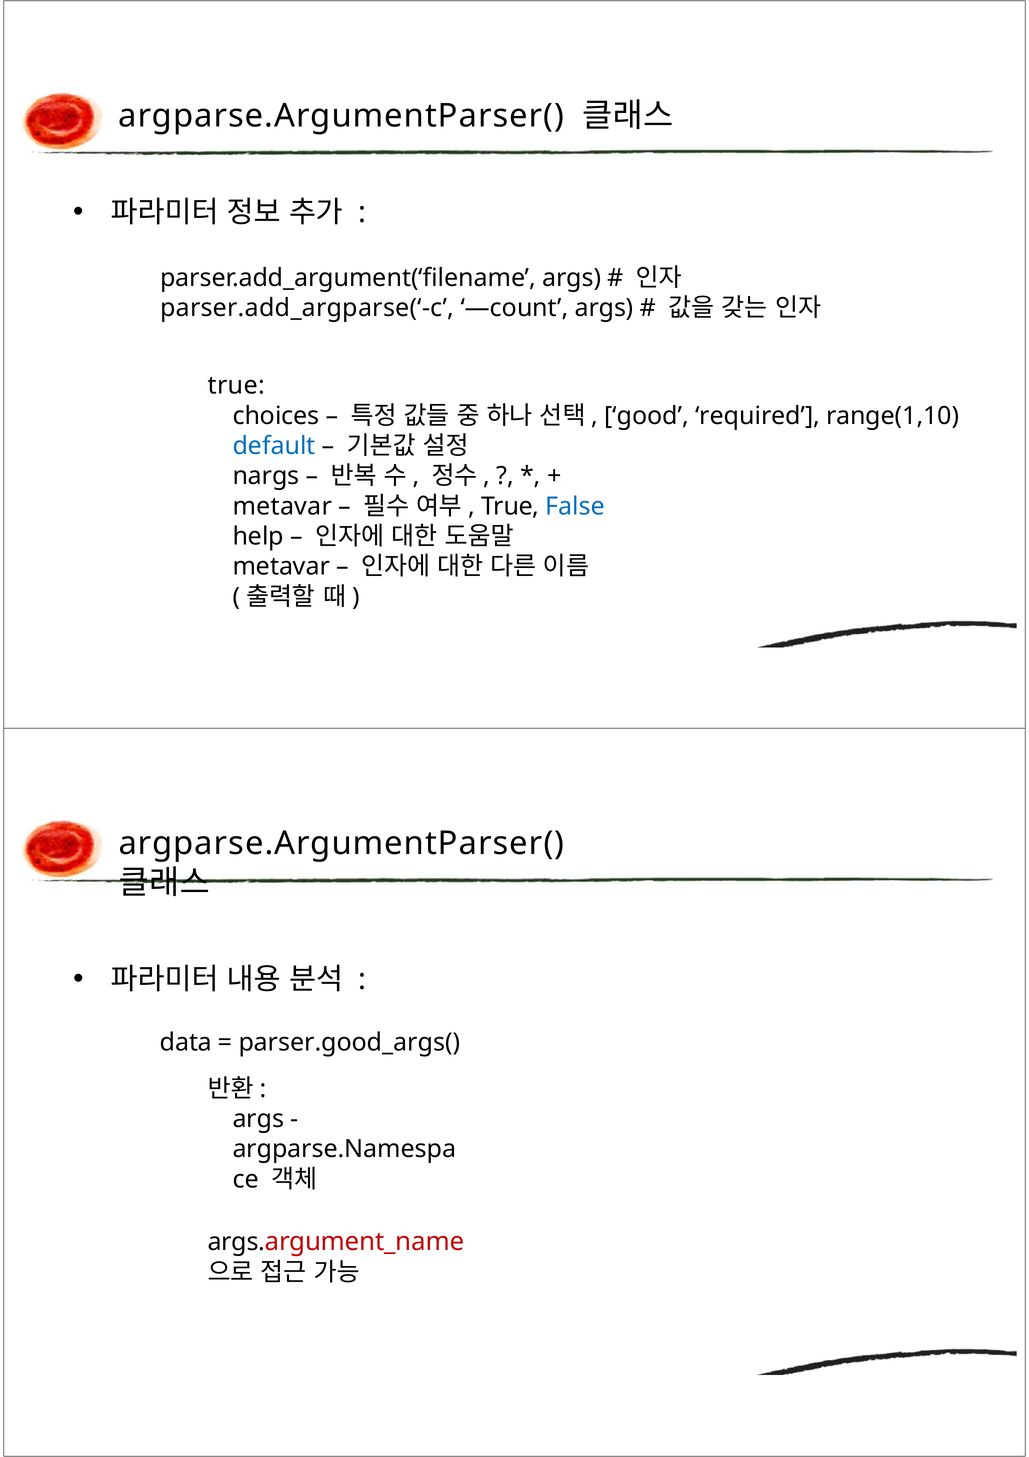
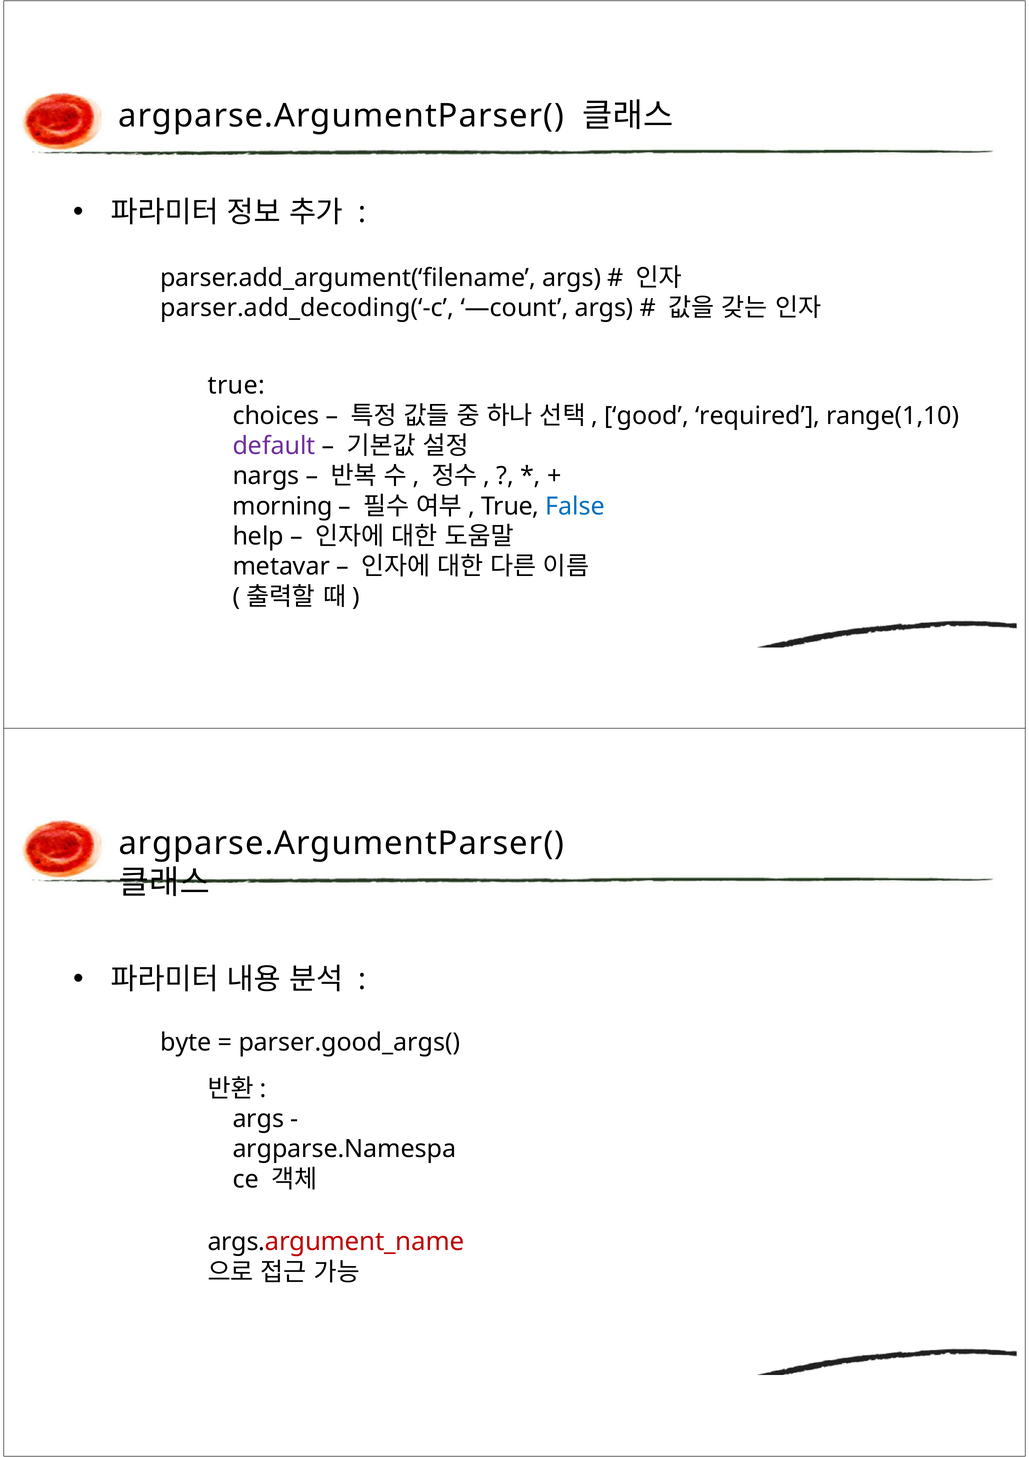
parser.add_argparse(‘-c: parser.add_argparse(‘-c -> parser.add_decoding(‘-c (307, 308)
default colour: blue -> purple (274, 446)
metavar: metavar -> morning (283, 506)
data: data -> byte (186, 1042)
